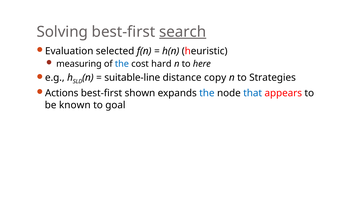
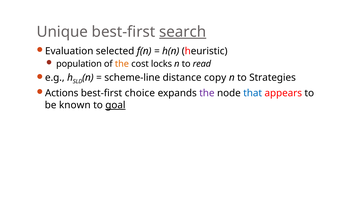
Solving: Solving -> Unique (62, 32)
measuring: measuring -> population (79, 64)
the colour: blue -> orange (122, 64)
hard: hard -> locks (161, 64)
here: here -> read (202, 64)
suitable-line: suitable-line -> scheme-line (132, 77)
shown: shown -> choice (140, 93)
the colour: blue -> purple (207, 93)
goal underline: none -> present (115, 105)
